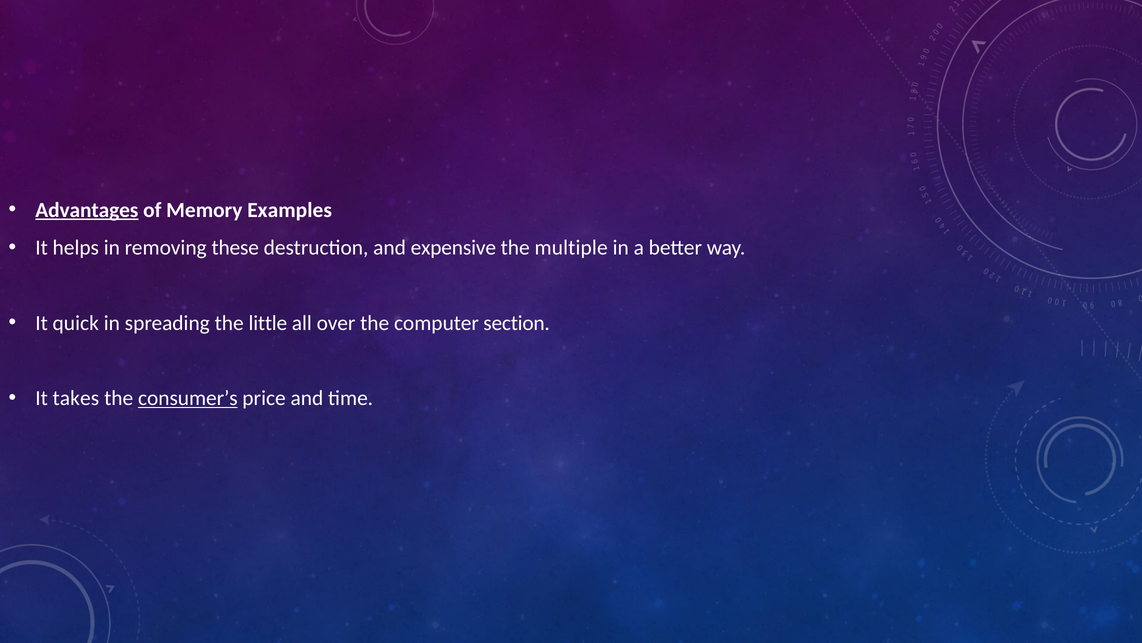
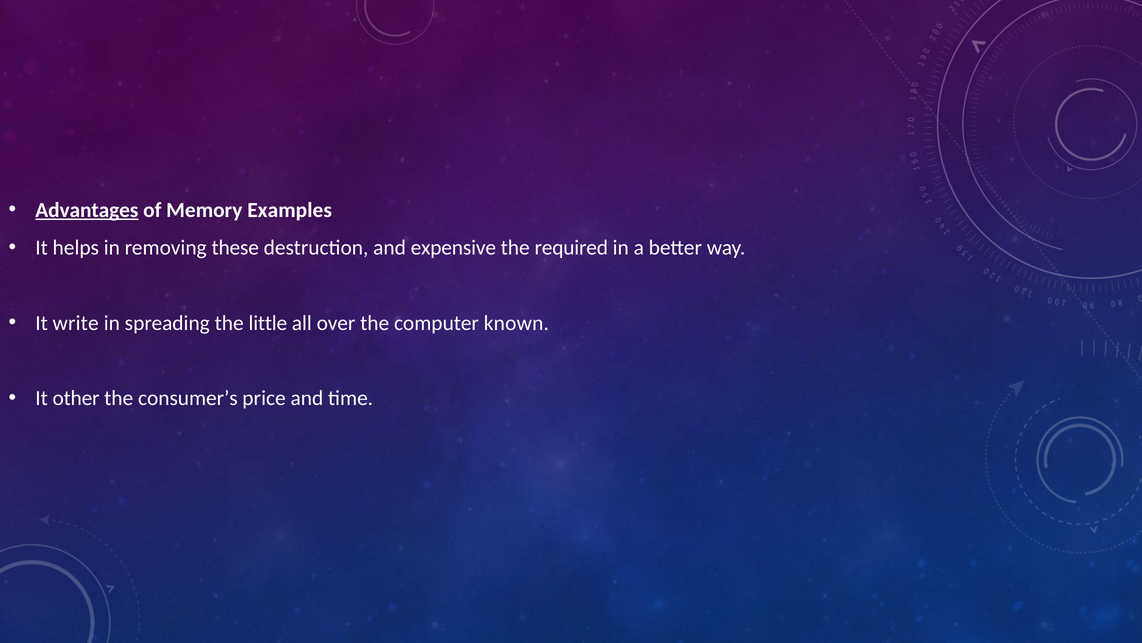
multiple: multiple -> required (571, 247)
quick: quick -> write (76, 323)
section: section -> known (516, 323)
takes: takes -> other (76, 398)
consumer’s underline: present -> none (188, 398)
